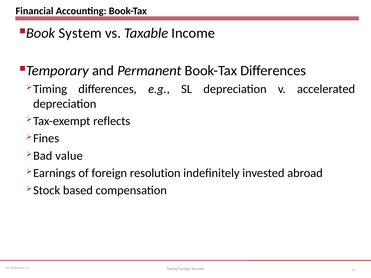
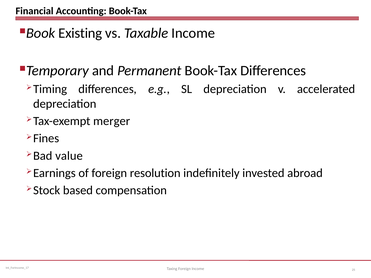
System: System -> Existing (80, 33)
reflects: reflects -> merger (112, 121)
